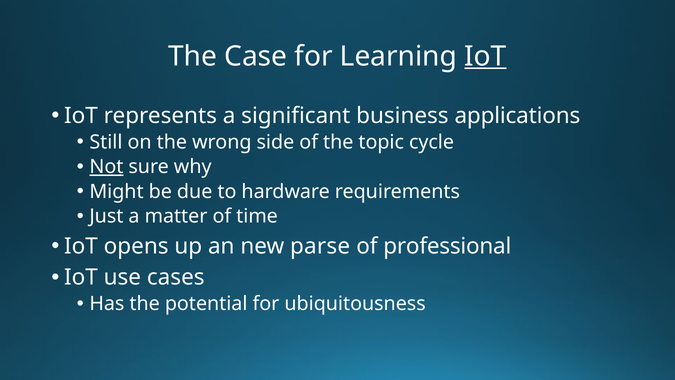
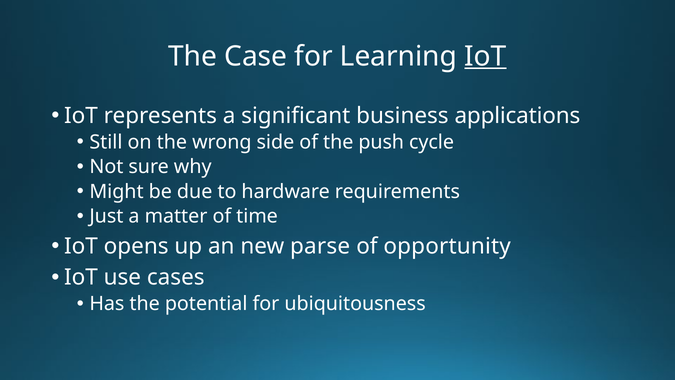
topic: topic -> push (381, 142)
Not underline: present -> none (106, 167)
professional: professional -> opportunity (447, 246)
